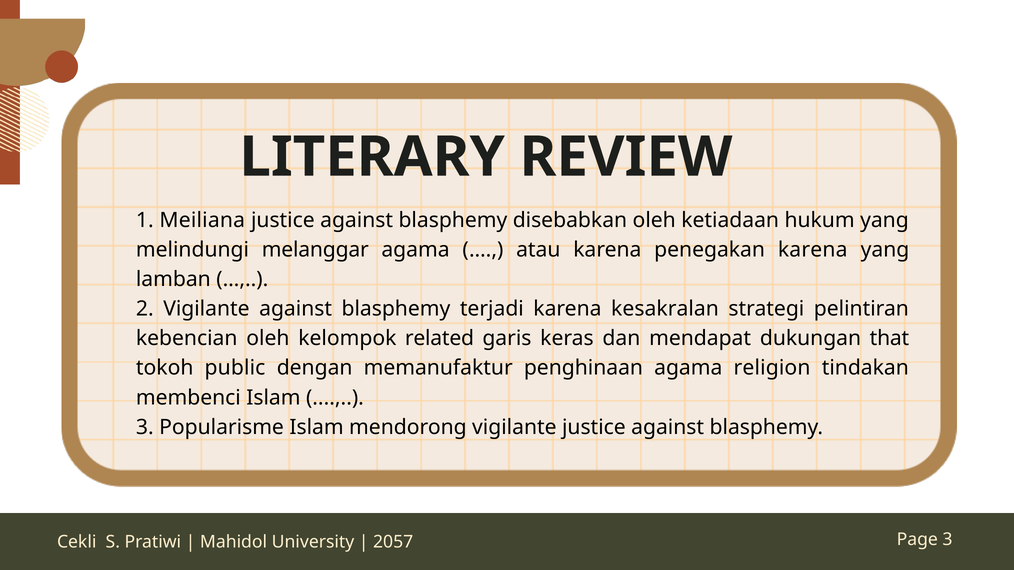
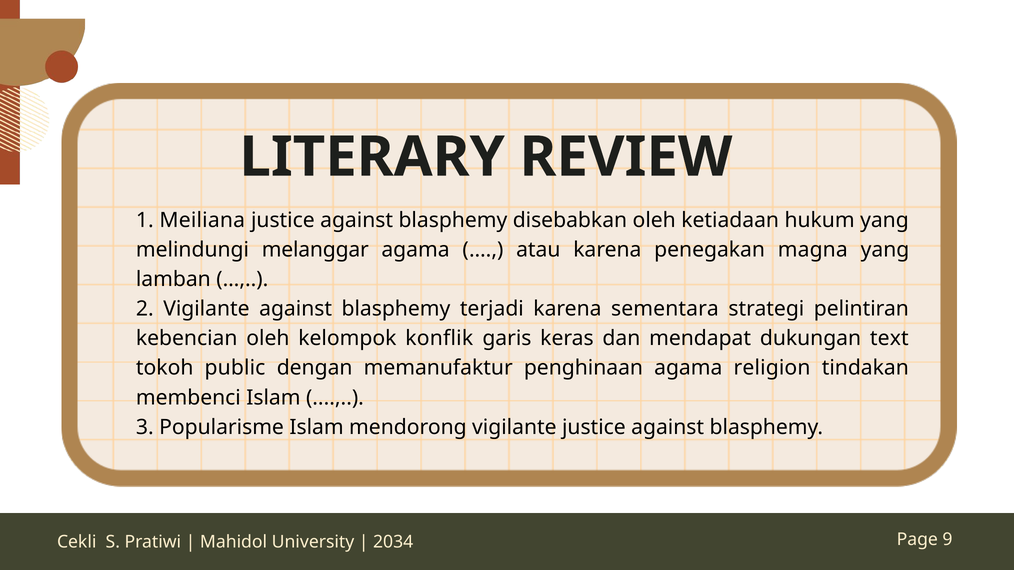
penegakan karena: karena -> magna (813, 250)
kesakralan: kesakralan -> sementara (665, 309)
related: related -> konflik (439, 339)
that: that -> text (889, 339)
2057: 2057 -> 2034 (393, 542)
Page 3: 3 -> 9 (947, 540)
